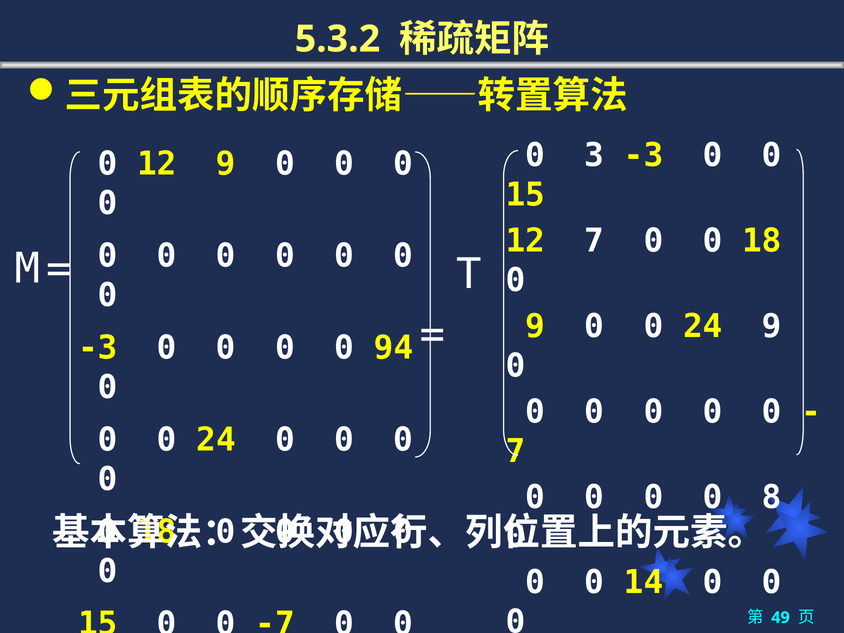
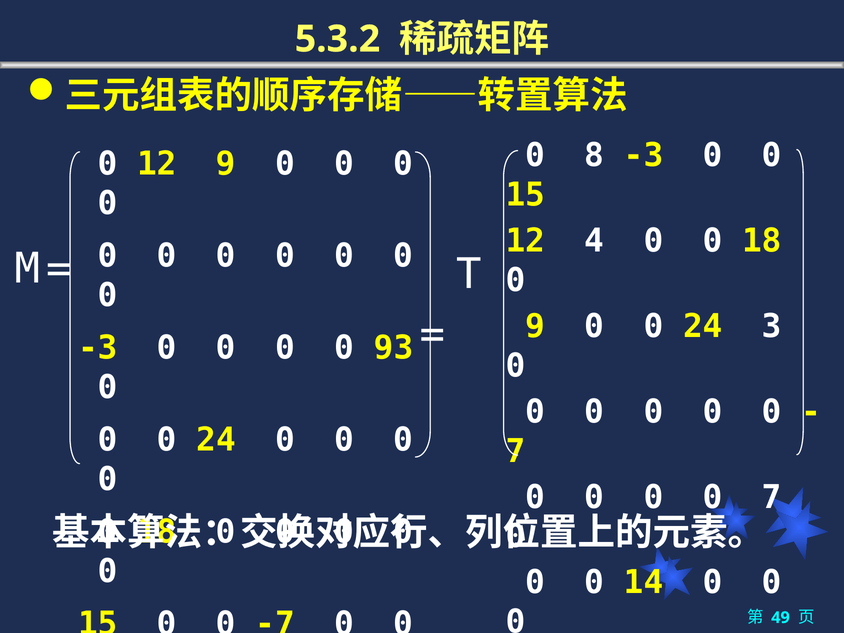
3: 3 -> 8 (594, 156)
12 7: 7 -> 4 (594, 241)
24 9: 9 -> 3 (772, 326)
94: 94 -> 93 (394, 348)
0 8: 8 -> 7 (772, 497)
